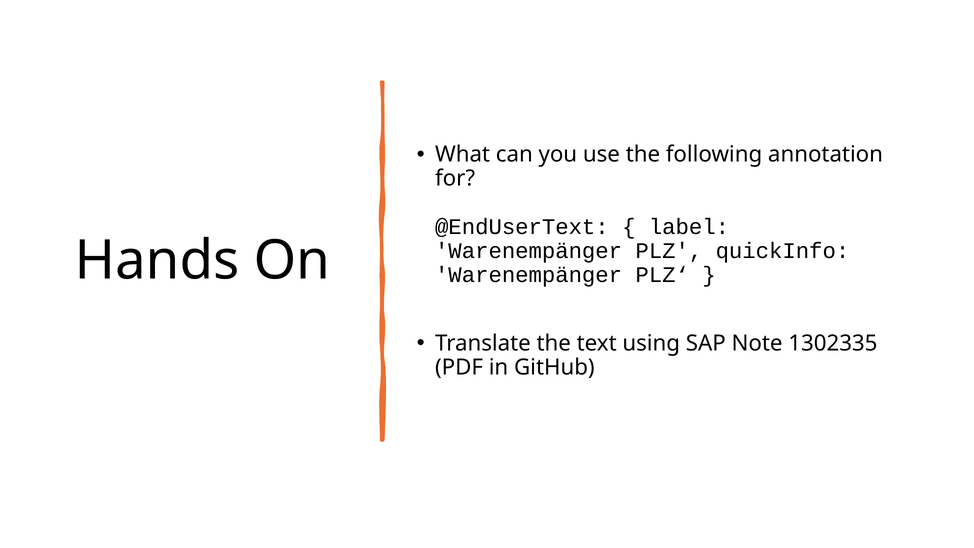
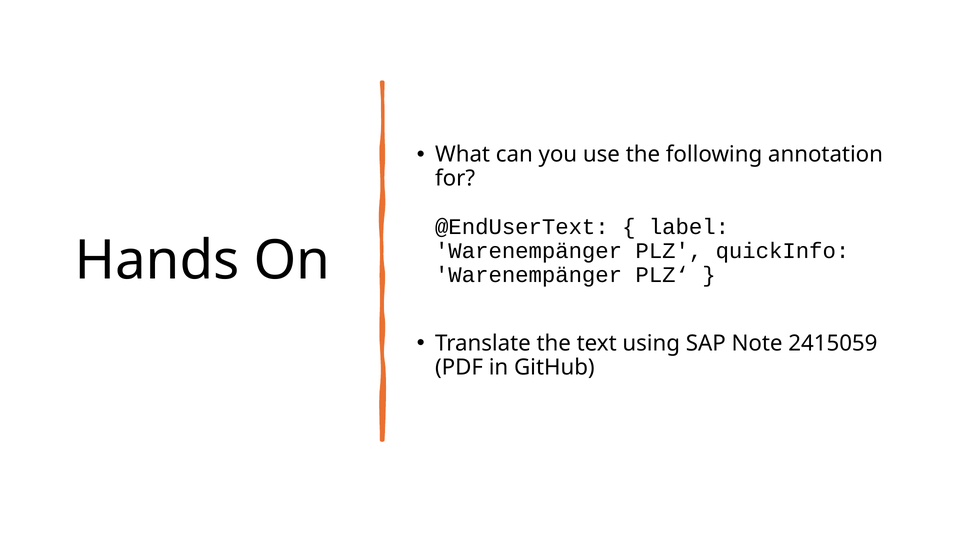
1302335: 1302335 -> 2415059 (833, 343)
